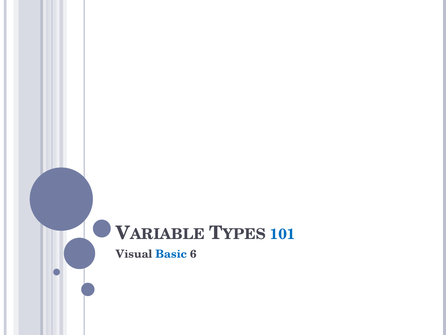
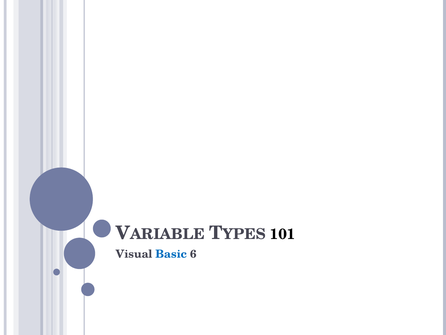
101 colour: blue -> black (283, 234)
